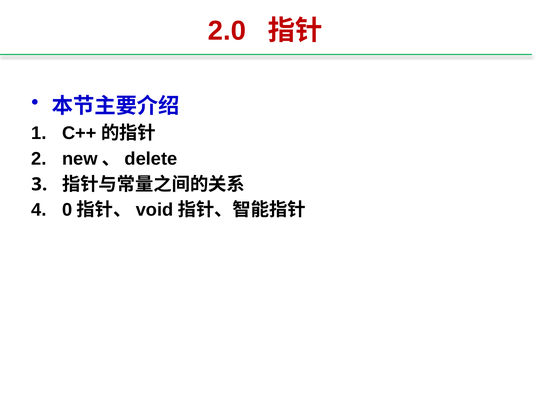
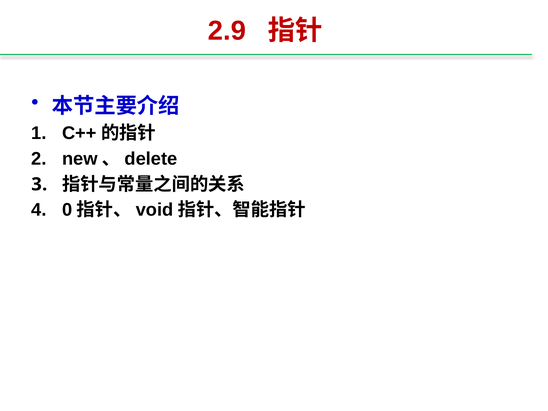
2.0: 2.0 -> 2.9 (227, 31)
